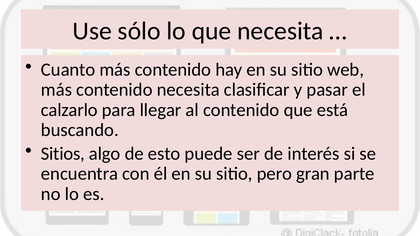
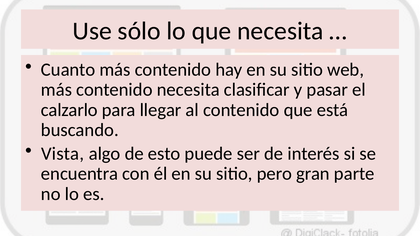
Sitios: Sitios -> Vista (63, 154)
